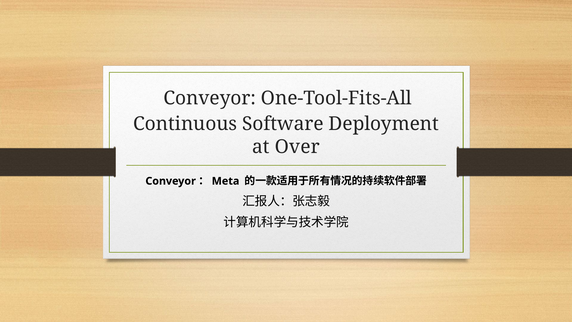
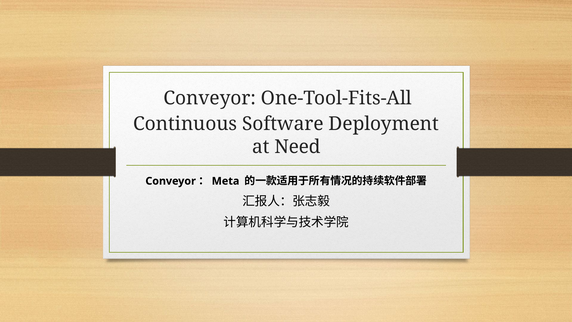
Over: Over -> Need (297, 147)
